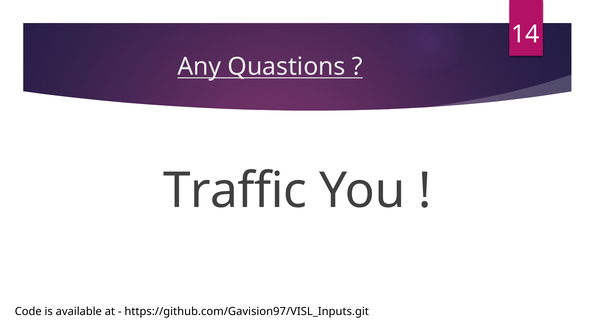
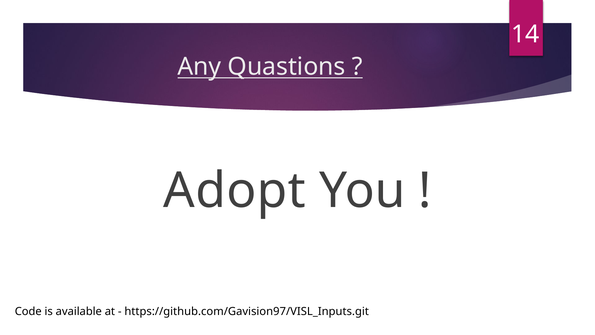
Traffic: Traffic -> Adopt (235, 190)
